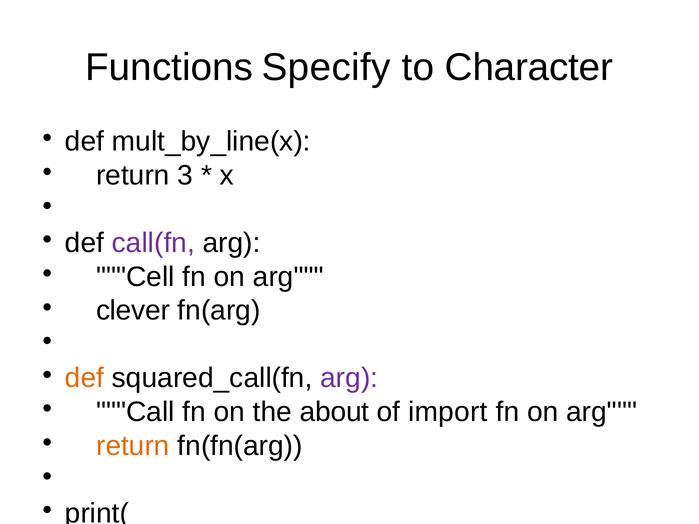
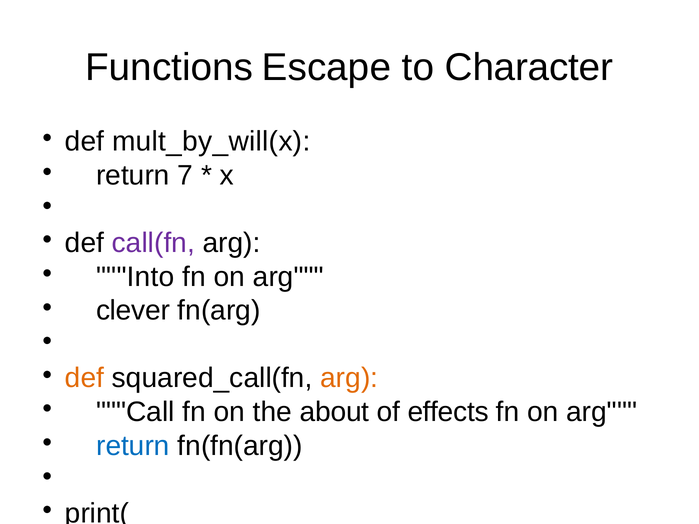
Specify: Specify -> Escape (326, 67)
mult_by_line(x: mult_by_line(x -> mult_by_will(x (211, 142)
3: 3 -> 7 (185, 175)
Cell: Cell -> Into (135, 277)
arg colour: purple -> orange (349, 378)
import: import -> effects (448, 412)
return colour: orange -> blue (133, 446)
